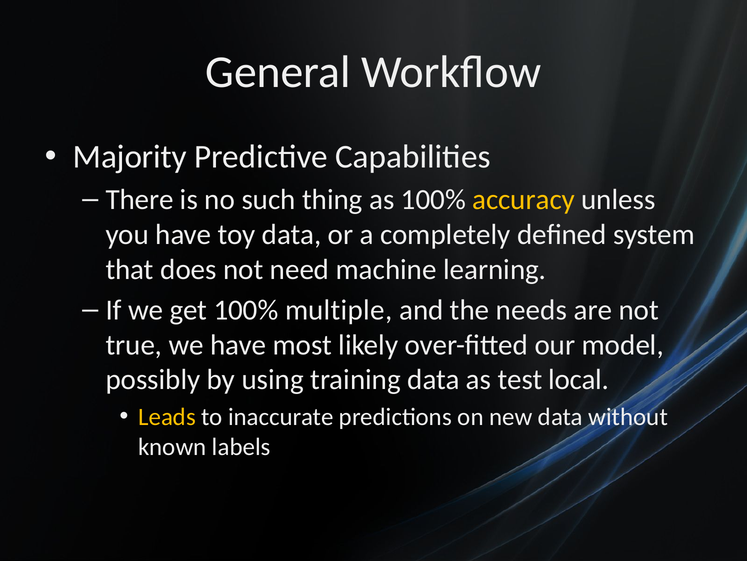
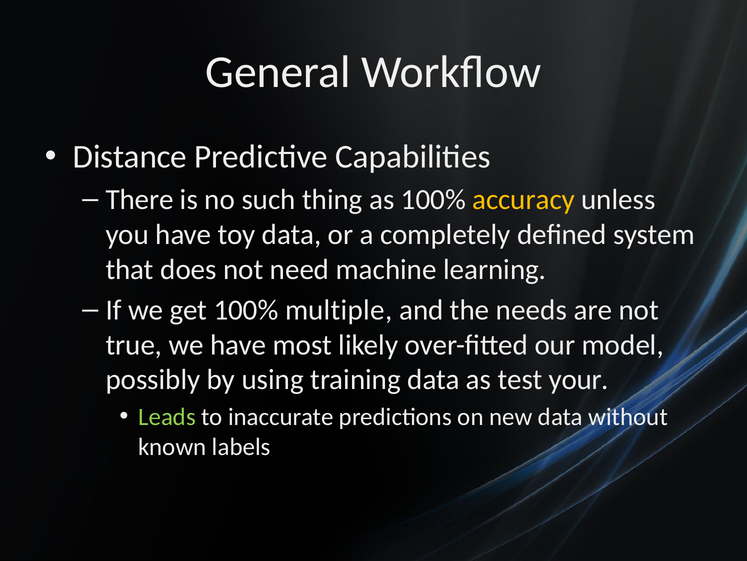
Majority: Majority -> Distance (130, 157)
local: local -> your (579, 379)
Leads colour: yellow -> light green (167, 416)
